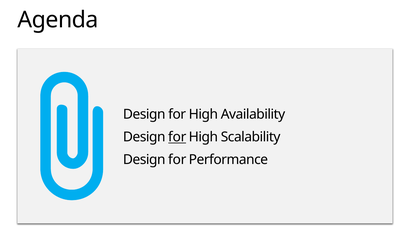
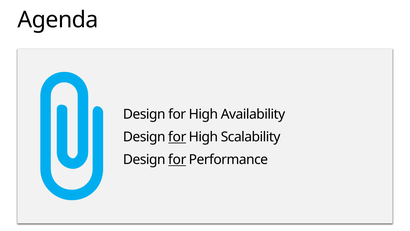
for underline: none -> present (177, 160)
